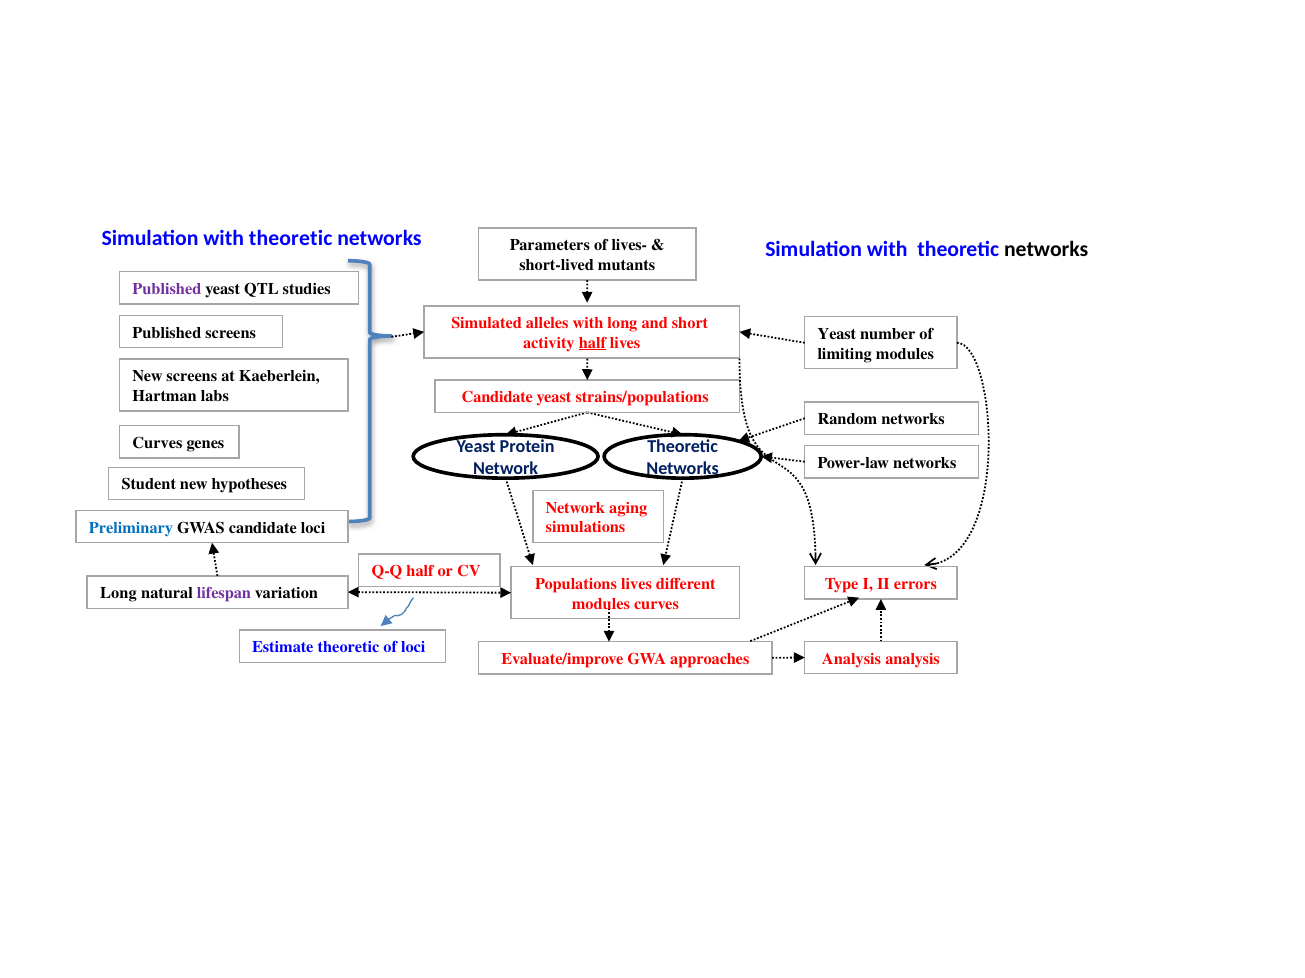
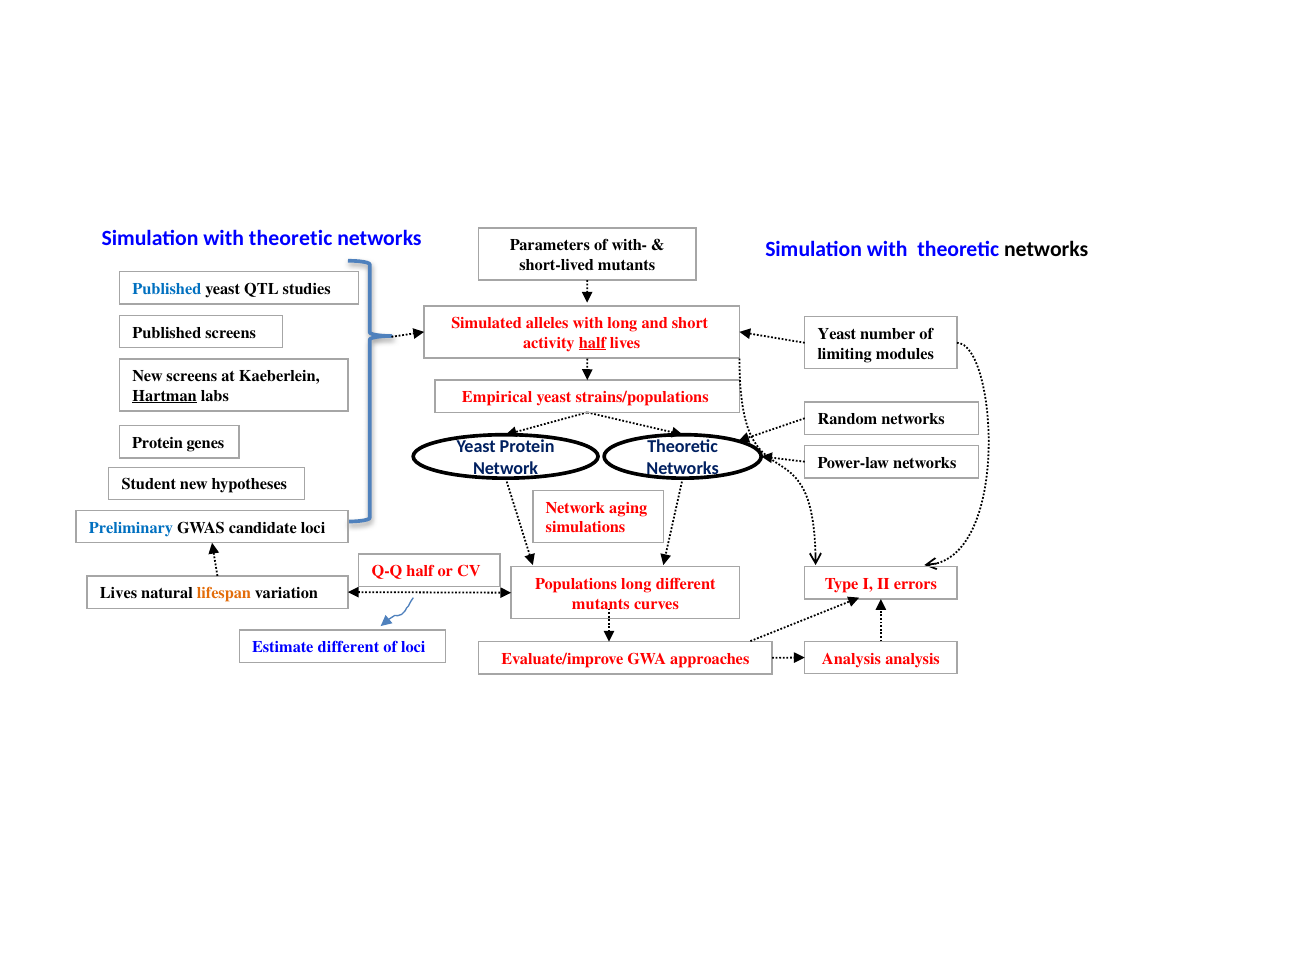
lives-: lives- -> with- (629, 246)
Published colour: purple -> blue (167, 289)
Hartman underline: none -> present (165, 396)
Candidate: Candidate -> Empirical (497, 398)
Curves: Curves -> Protein (157, 443)
Populations lives: lives -> long (636, 584)
Long: Long -> Lives (118, 594)
lifespan colour: purple -> orange (224, 594)
modules: modules -> mutants (601, 604)
Estimate theoretic: theoretic -> different (349, 648)
